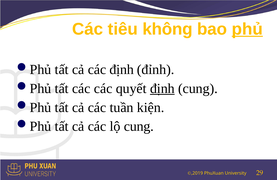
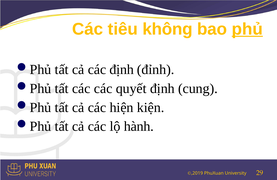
định underline: present -> none (162, 89)
tuần: tuần -> hiện (122, 107)
lộ cung: cung -> hành (139, 126)
